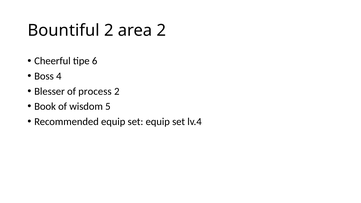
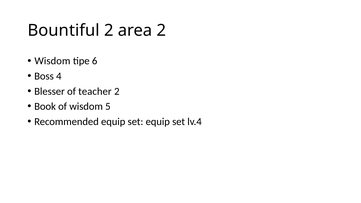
Cheerful: Cheerful -> Wisdom (52, 61)
process: process -> teacher (95, 91)
